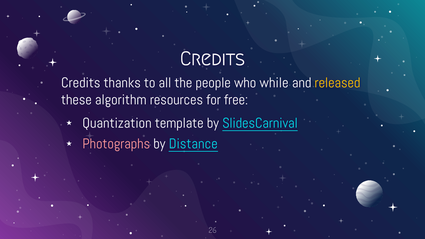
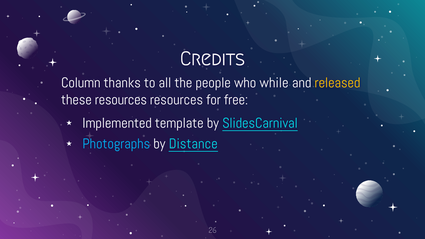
Credits: Credits -> Column (81, 83)
these algorithm: algorithm -> resources (121, 100)
Quantization: Quantization -> Implemented (117, 123)
Photographs colour: pink -> light blue (116, 144)
